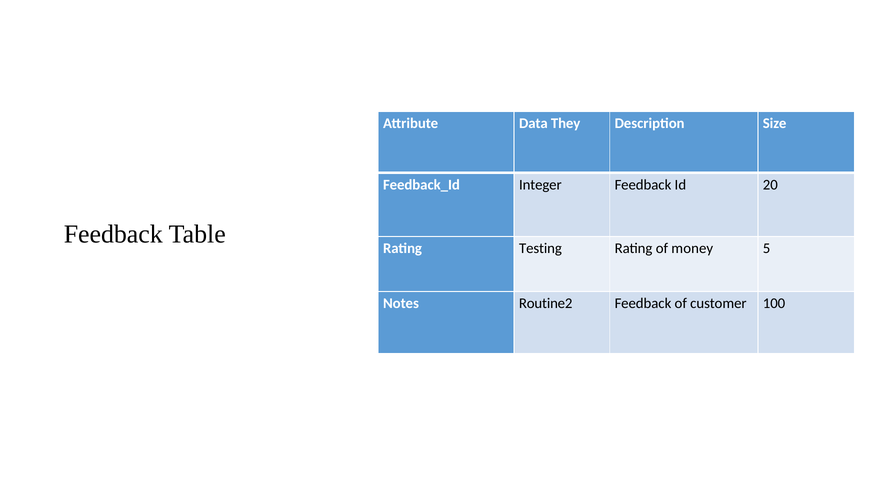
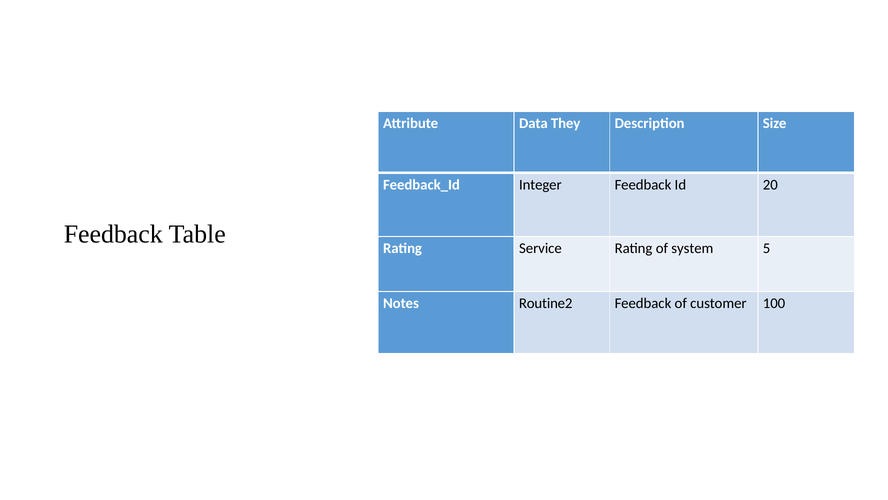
Testing: Testing -> Service (540, 248)
money: money -> system (692, 248)
